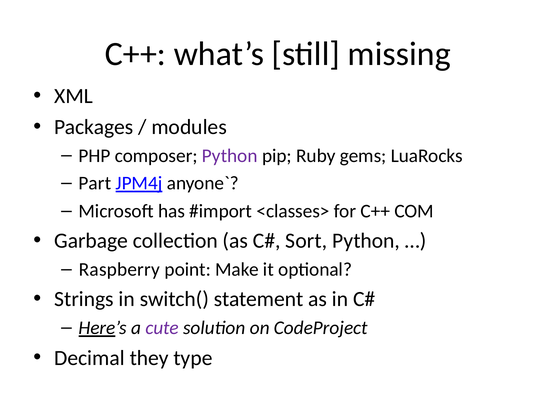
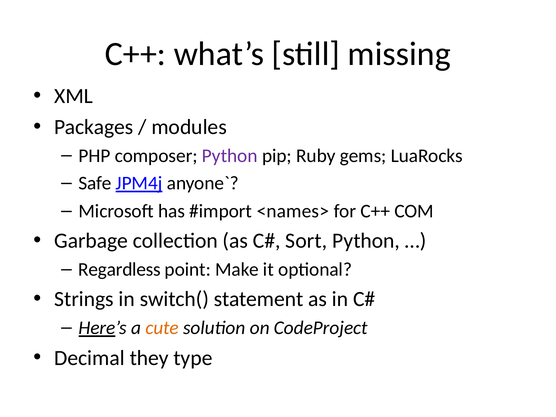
Part: Part -> Safe (95, 183)
<classes>: <classes> -> <names> (293, 211)
Raspberry: Raspberry -> Regardless (120, 269)
cute colour: purple -> orange (162, 328)
